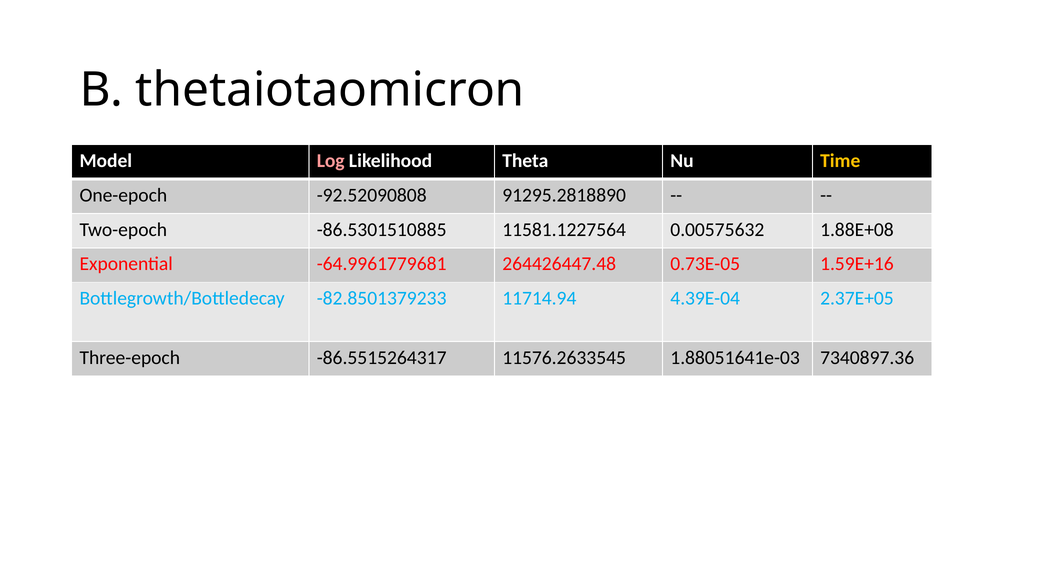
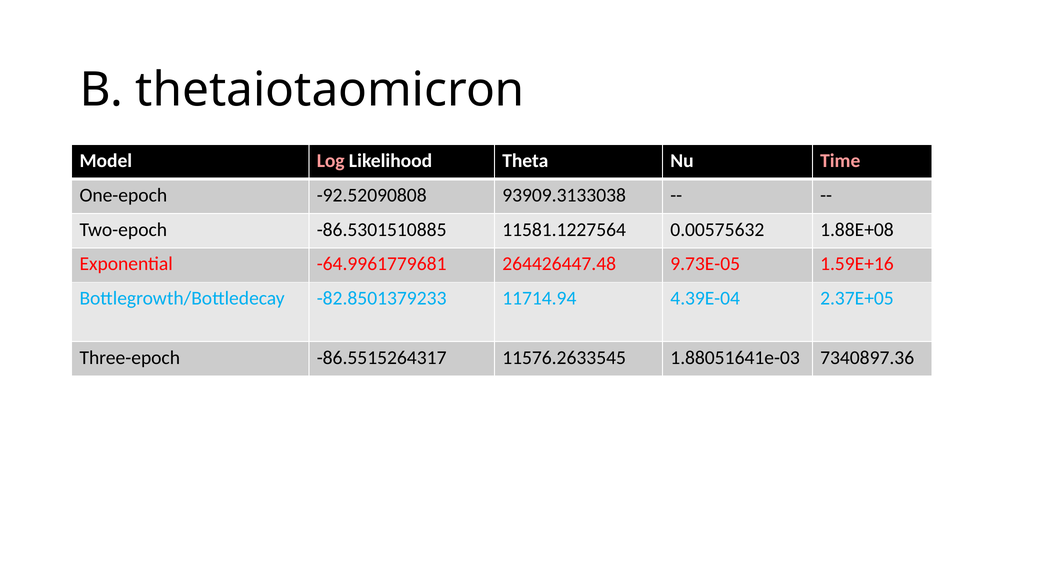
Time colour: yellow -> pink (840, 161)
91295.2818890: 91295.2818890 -> 93909.3133038 (564, 195)
0.73E-05: 0.73E-05 -> 9.73E-05 (705, 264)
